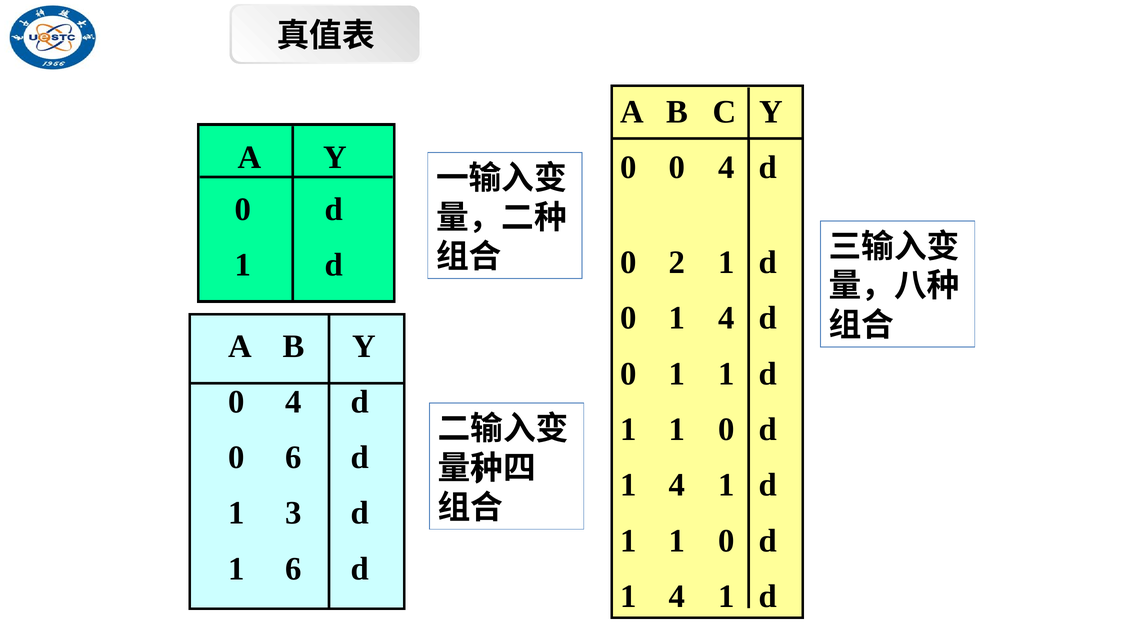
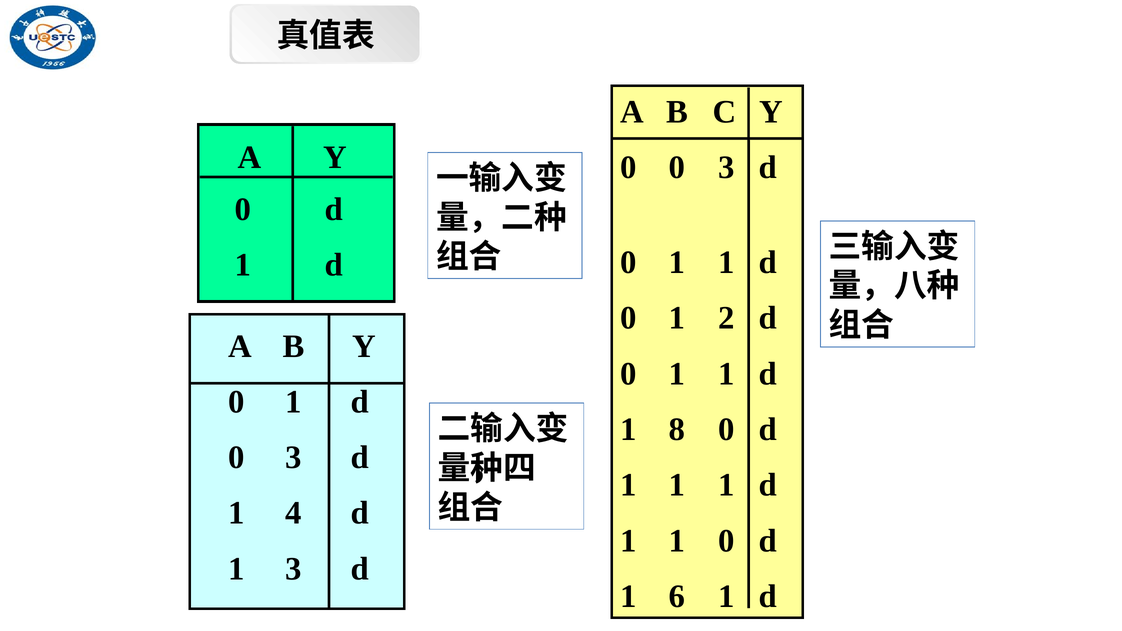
0 0 4: 4 -> 3 (726, 168)
2: 2 -> 1 (677, 263)
0 1 4: 4 -> 2 (726, 318)
4: 4 -> 1 (294, 402)
1: 1 -> 8 (677, 430)
6: 6 -> 3 (294, 458)
4: 4 -> 1 (677, 485)
3: 3 -> 4 (294, 513)
1 6: 6 -> 3 (294, 569)
4: 4 -> 6 (677, 596)
